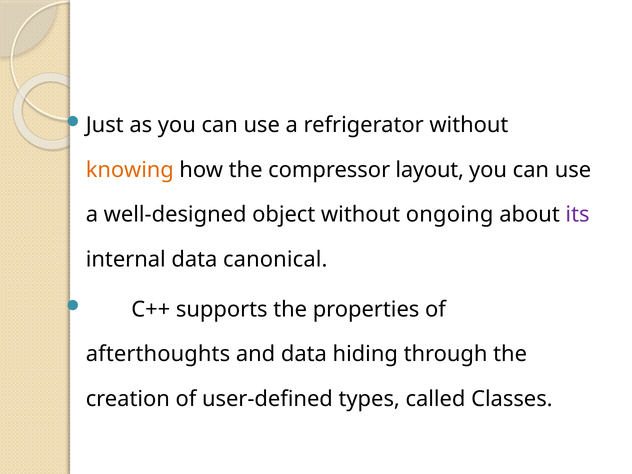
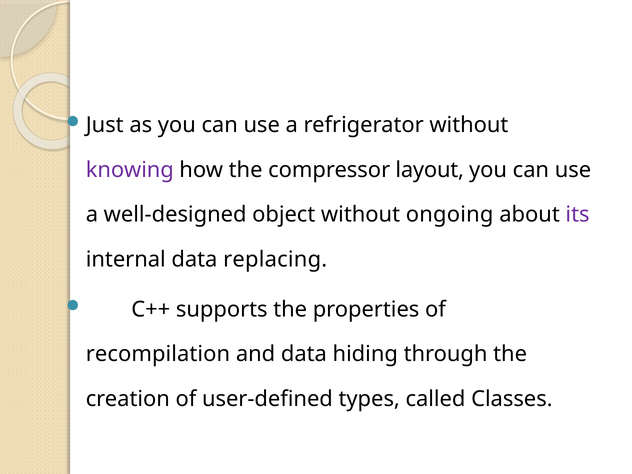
knowing colour: orange -> purple (130, 170)
canonical: canonical -> replacing (275, 259)
afterthoughts: afterthoughts -> recompilation (158, 354)
